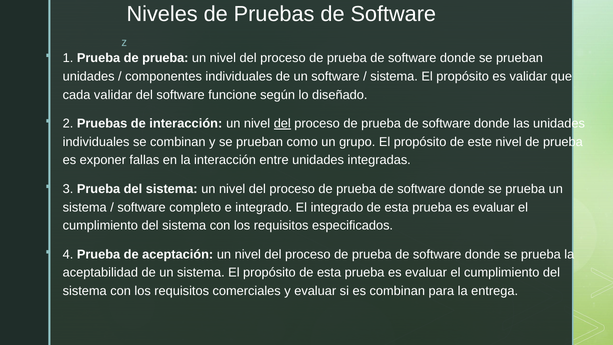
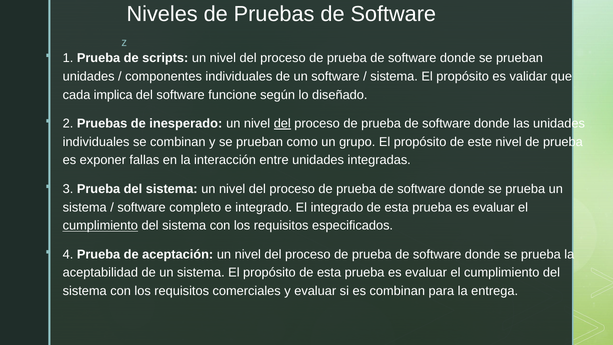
Prueba de prueba: prueba -> scripts (165, 58)
cada validar: validar -> implica (113, 95)
de interacción: interacción -> inesperado (186, 123)
cumplimiento underline: none -> present (100, 226)
